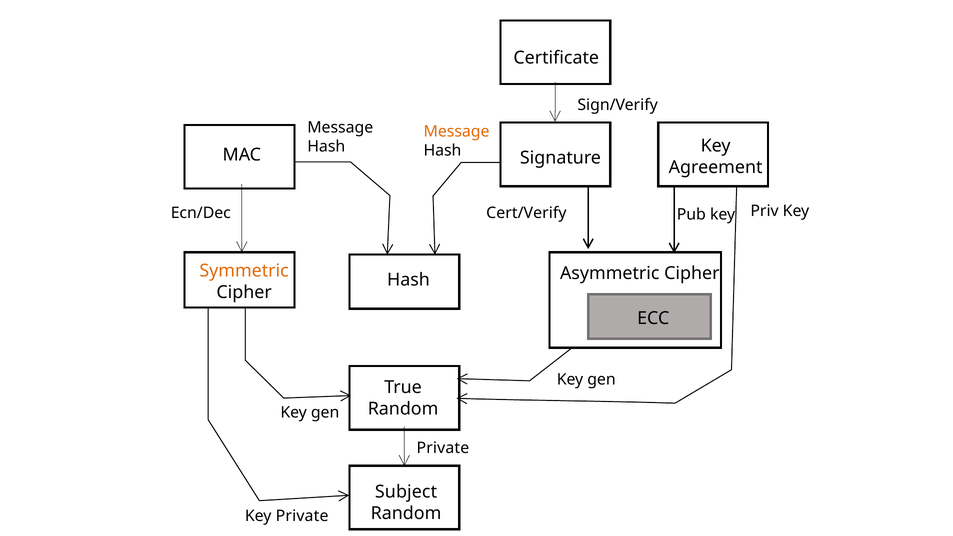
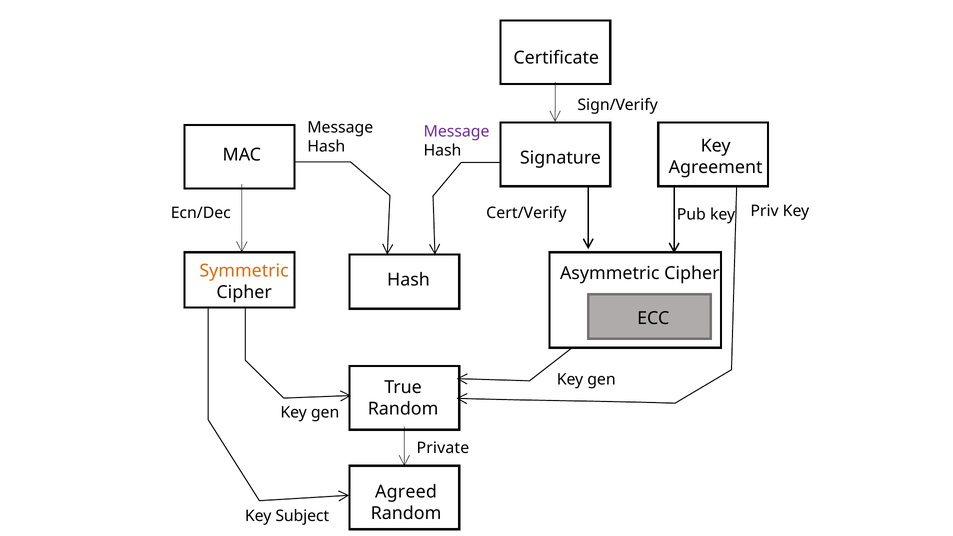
Message colour: orange -> purple (457, 132)
Subject: Subject -> Agreed (406, 492)
Key Private: Private -> Subject (302, 516)
